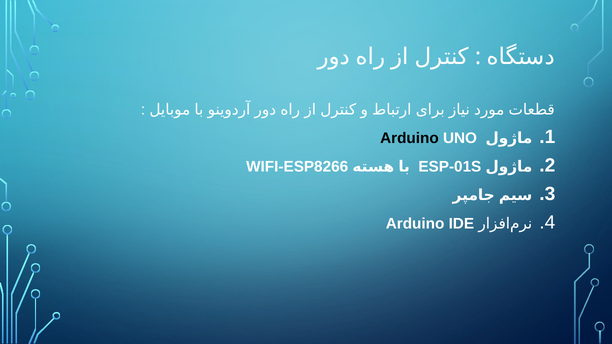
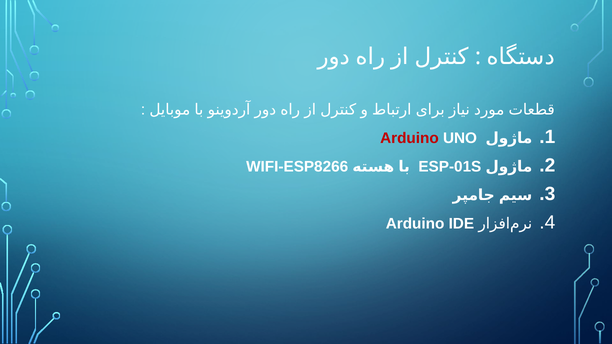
Arduino colour: black -> red (409, 138)
